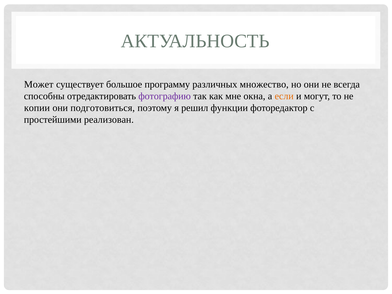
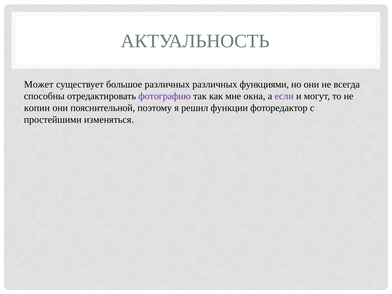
большое программу: программу -> различных (167, 84)
множество: множество -> функциями (264, 84)
если colour: orange -> purple (284, 96)
подготовиться: подготовиться -> пояснительной (103, 108)
реализован: реализован -> изменяться (109, 120)
